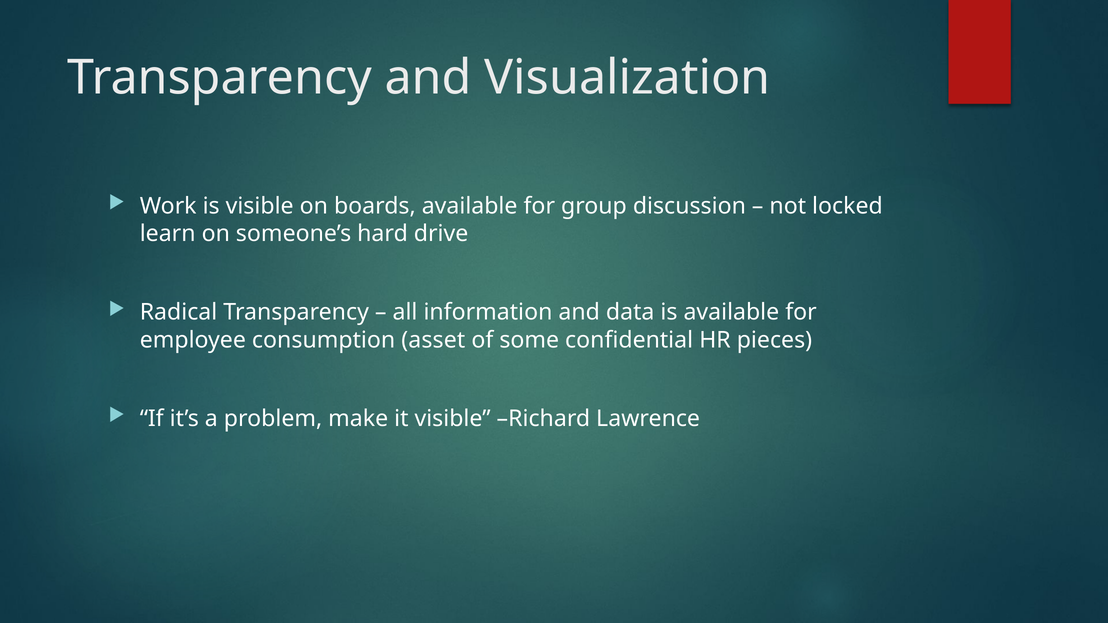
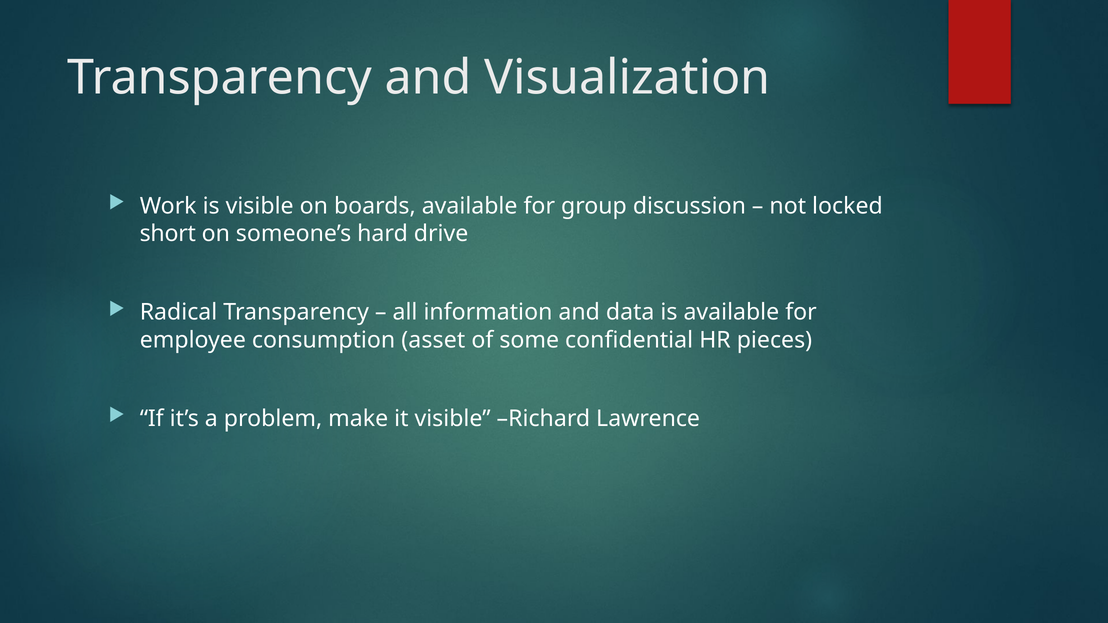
learn: learn -> short (168, 234)
